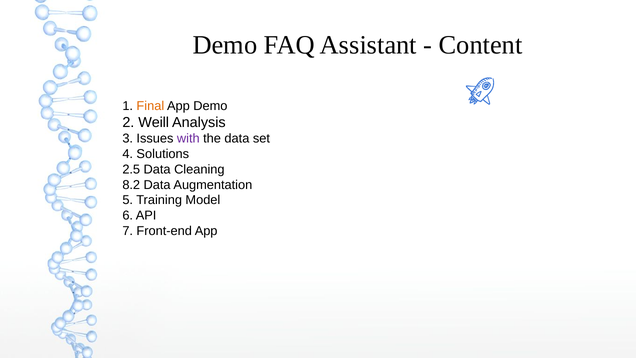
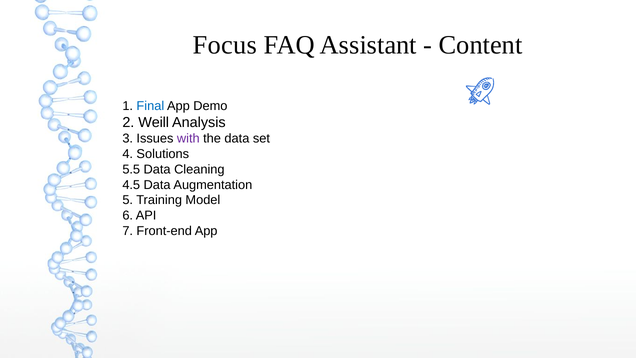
Demo: Demo -> Focus (225, 45)
Final colour: orange -> blue (150, 106)
2.5: 2.5 -> 5.5 (131, 169)
8.2: 8.2 -> 4.5 (131, 185)
